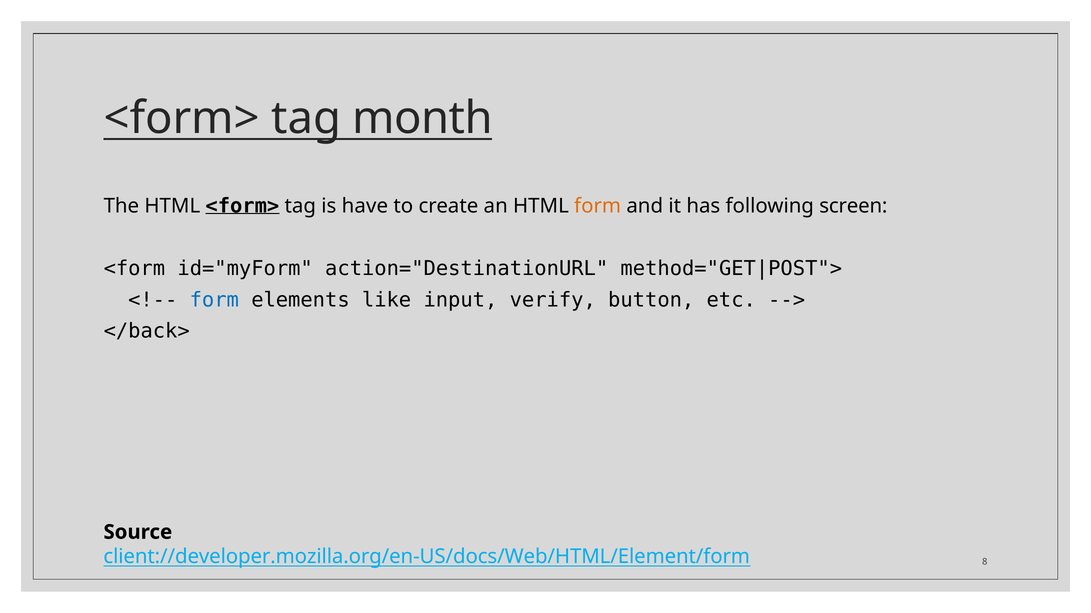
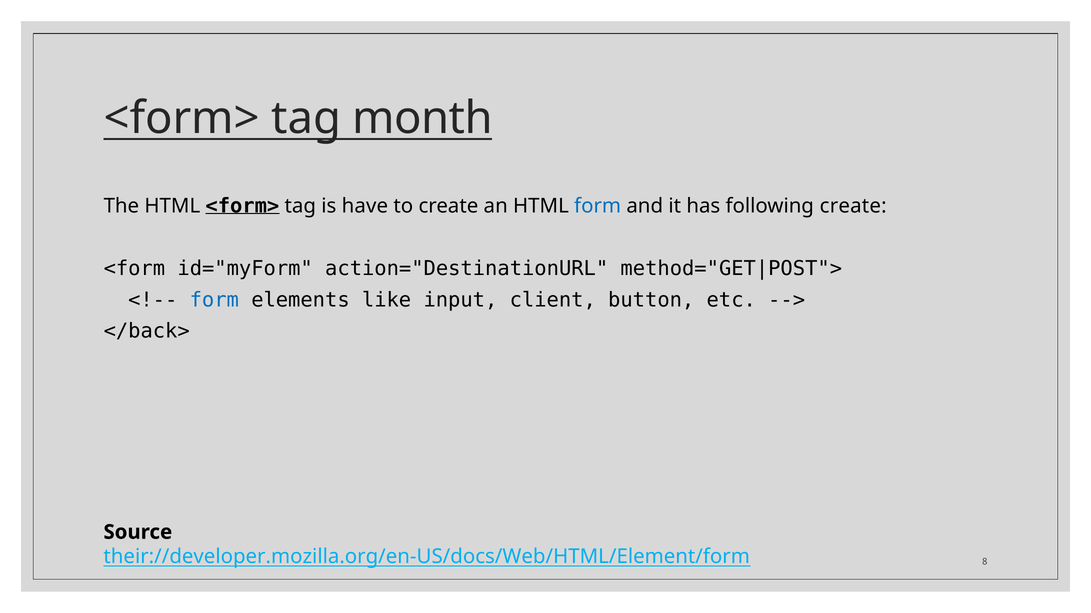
form colour: orange -> blue (598, 206)
following screen: screen -> create (853, 206)
verify: verify -> client (553, 300)
client://developer.mozilla.org/en-US/docs/Web/HTML/Element/form: client://developer.mozilla.org/en-US/docs/Web/HTML/Element/form -> their://developer.mozilla.org/en-US/docs/Web/HTML/Element/form (427, 557)
